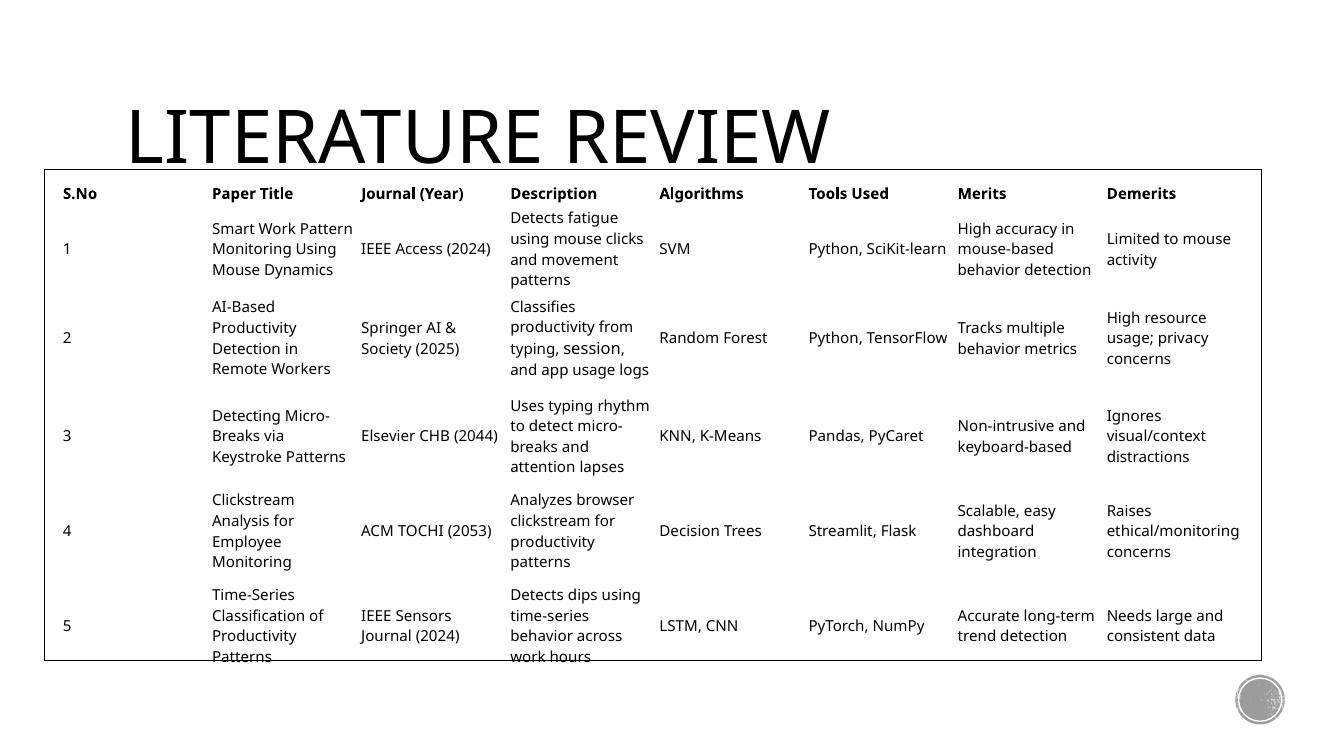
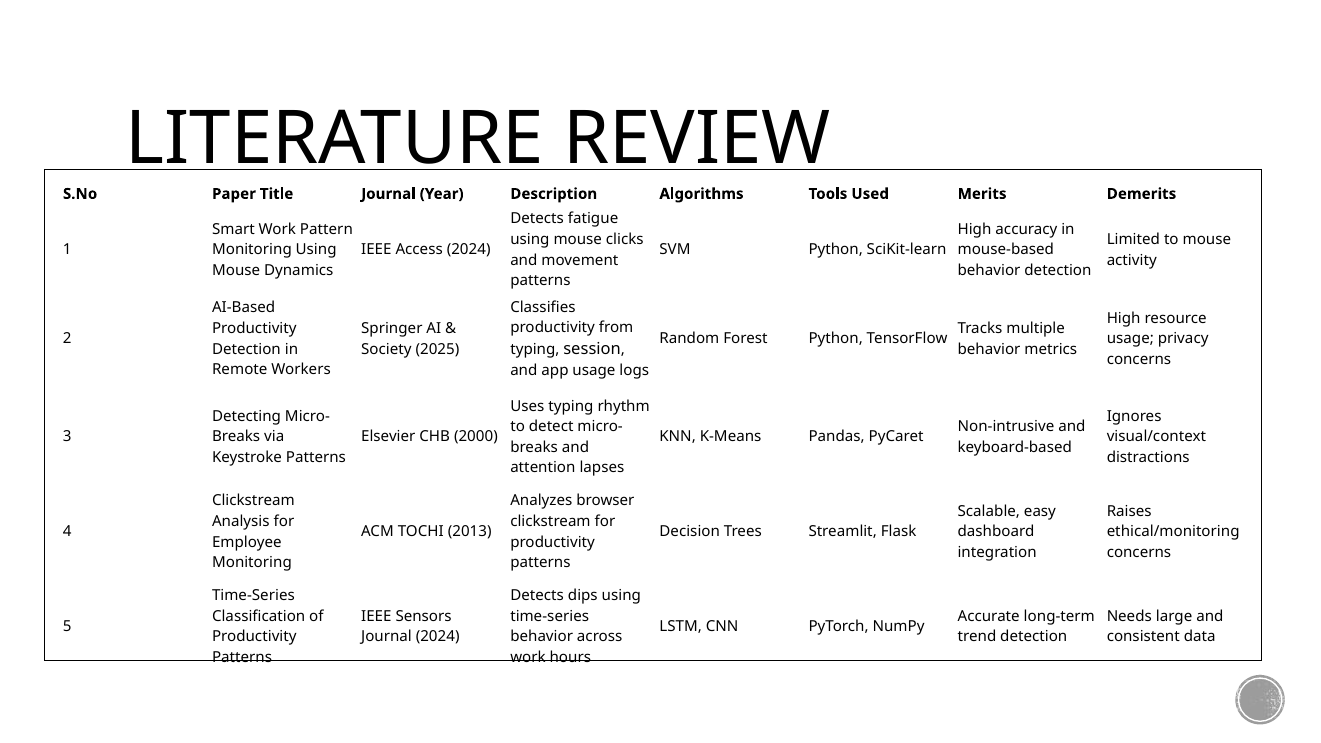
2044: 2044 -> 2000 (476, 437)
2053: 2053 -> 2013 (470, 532)
